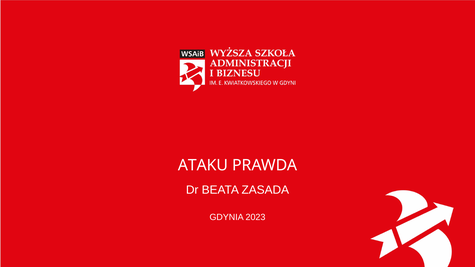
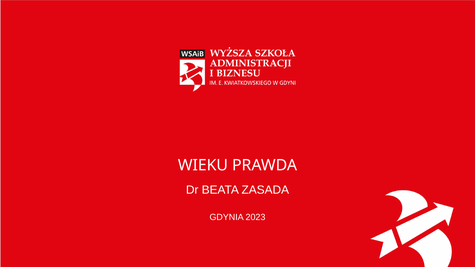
ATAKU: ATAKU -> WIEKU (203, 165)
